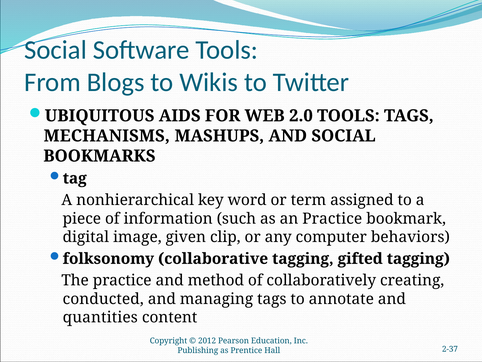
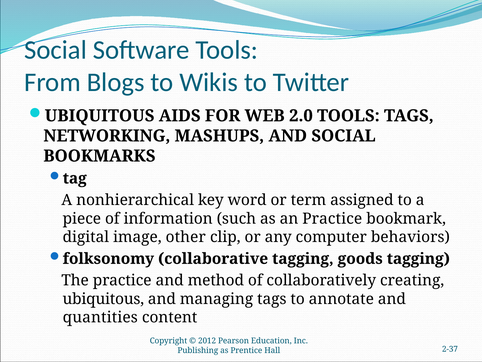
MECHANISMS: MECHANISMS -> NETWORKING (107, 136)
given: given -> other (186, 237)
gifted: gifted -> goods (360, 258)
conducted: conducted -> ubiquitous (103, 299)
